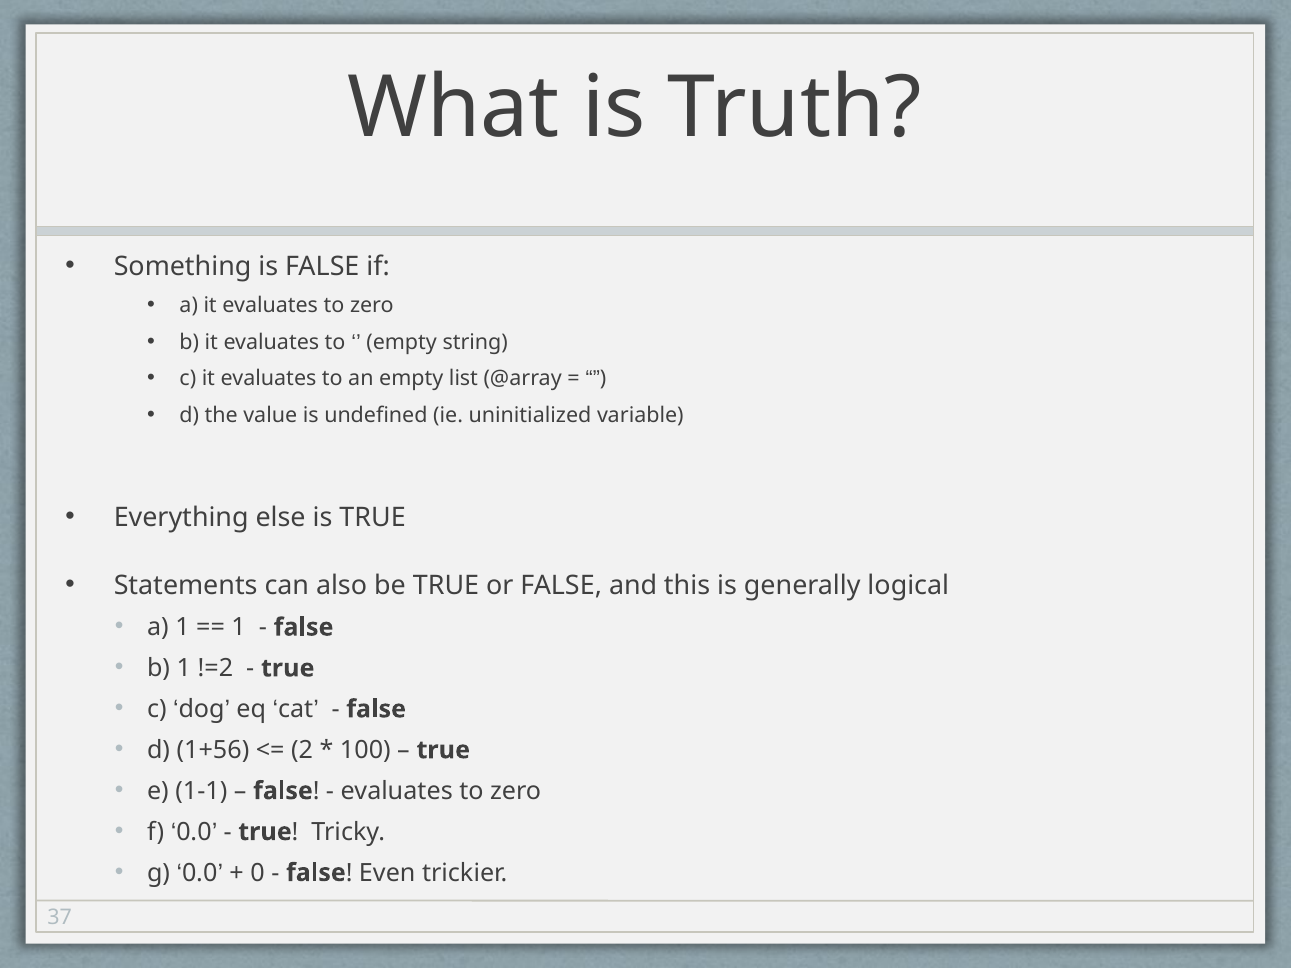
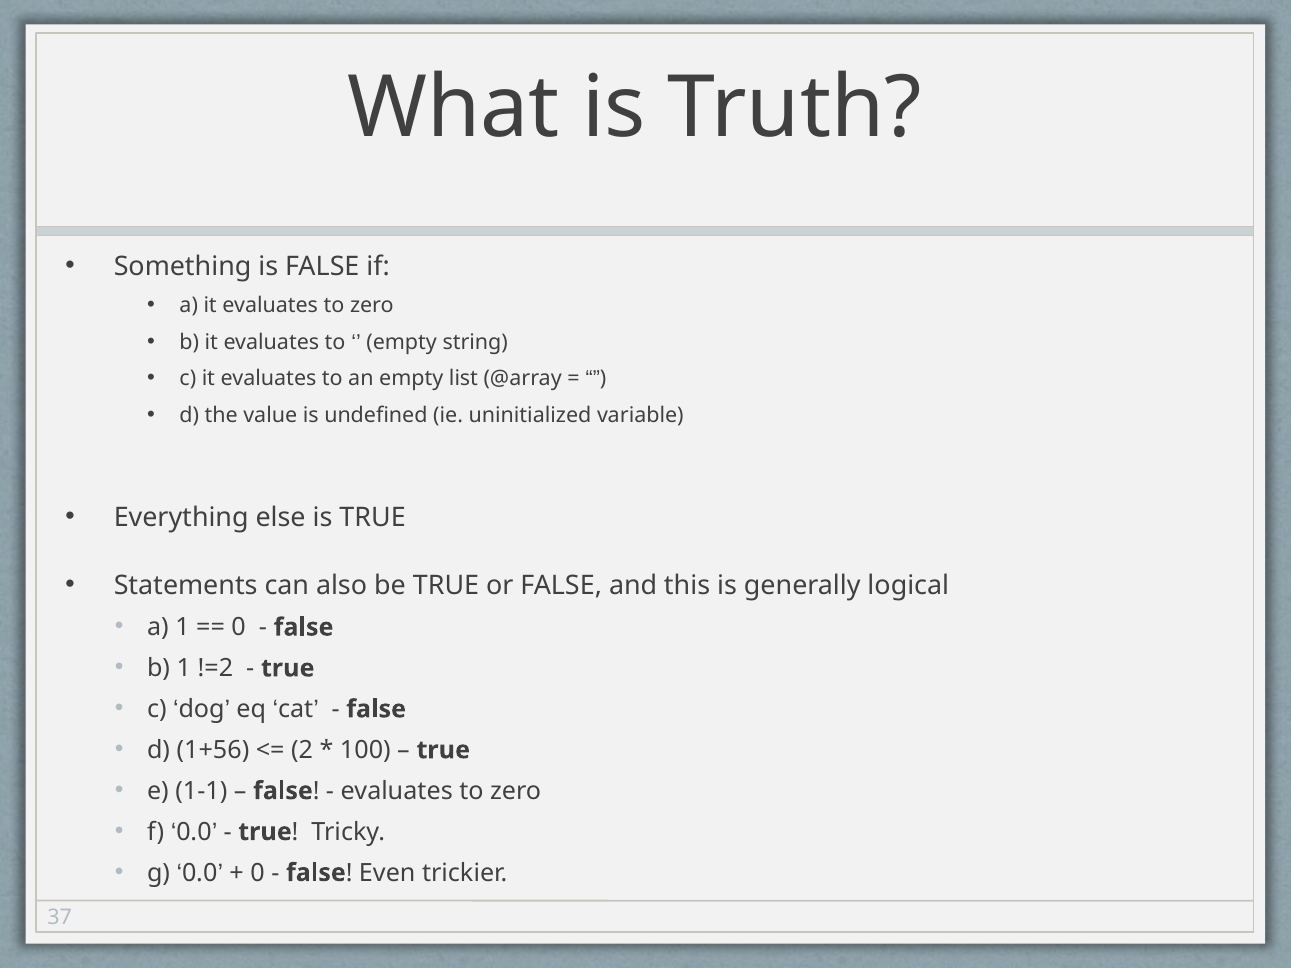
1: 1 -> 0 (239, 627)
